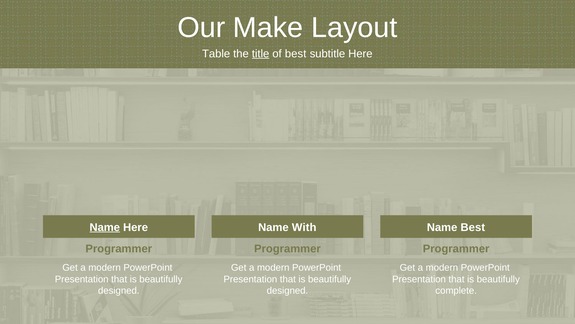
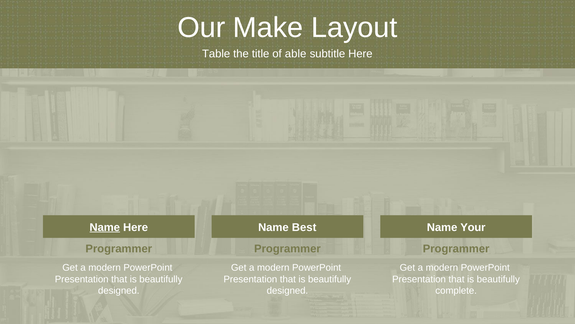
title underline: present -> none (261, 54)
of best: best -> able (296, 54)
With: With -> Best (304, 227)
Name Best: Best -> Your (473, 227)
